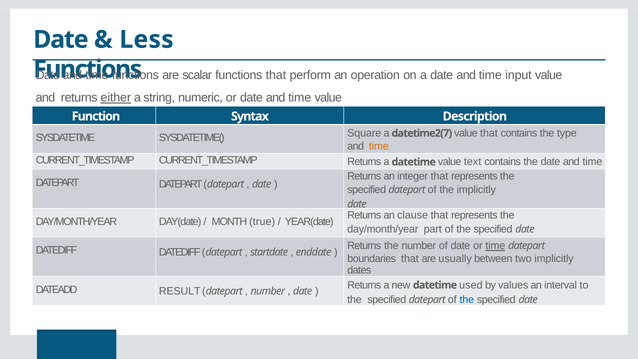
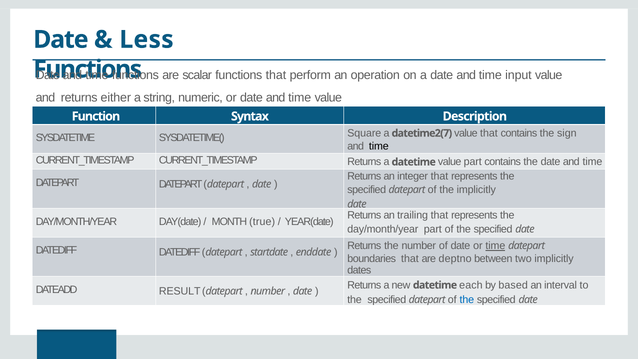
either underline: present -> none (116, 98)
type: type -> sign (567, 133)
time colour: orange -> black (379, 146)
value text: text -> part (473, 162)
clause: clause -> trailing (413, 215)
usually: usually -> deptno (455, 259)
used: used -> each (471, 285)
values: values -> based (513, 285)
